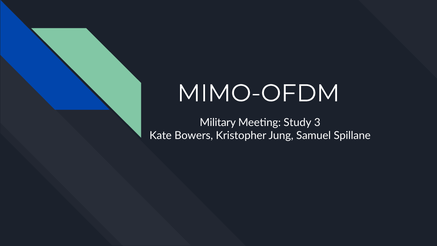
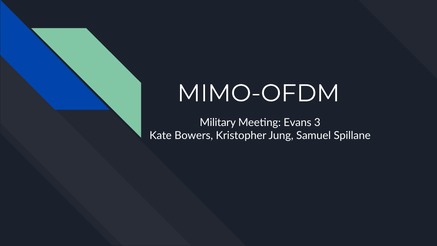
Study: Study -> Evans (297, 123)
